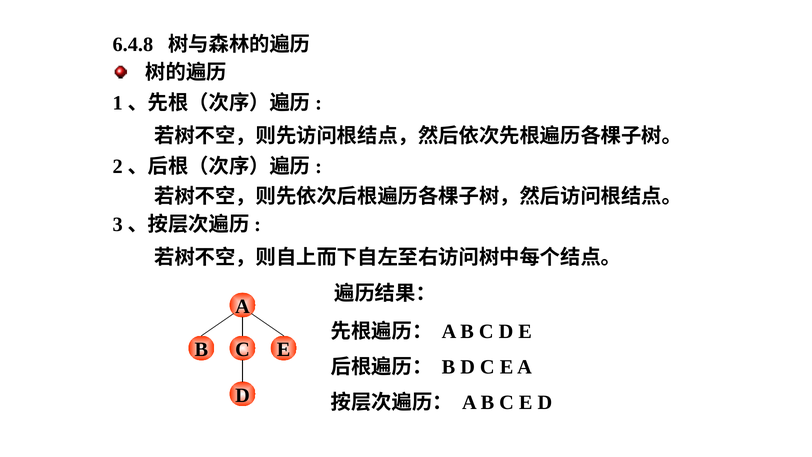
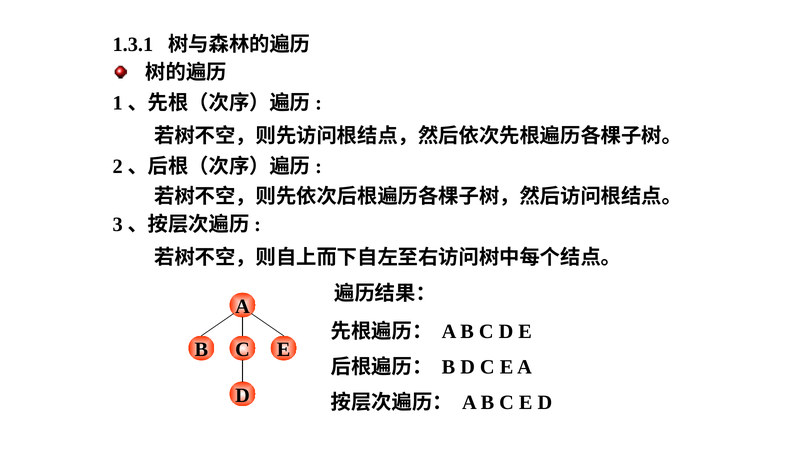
6.4.8: 6.4.8 -> 1.3.1 (133, 45)
